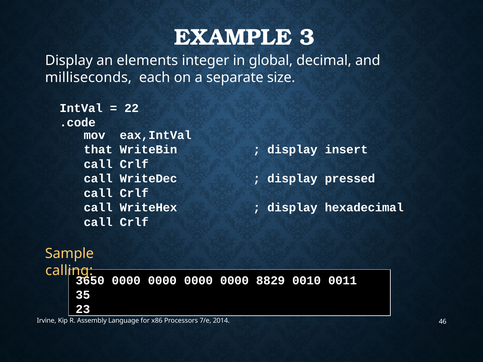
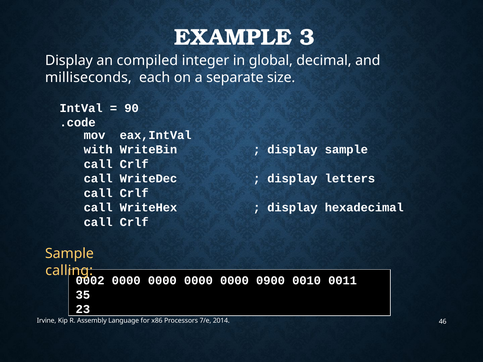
elements: elements -> compiled (147, 61)
22: 22 -> 90 (132, 108)
that: that -> with (98, 150)
display insert: insert -> sample (346, 150)
pressed: pressed -> letters (350, 179)
3650: 3650 -> 0002 (90, 281)
8829: 8829 -> 0900 (271, 281)
